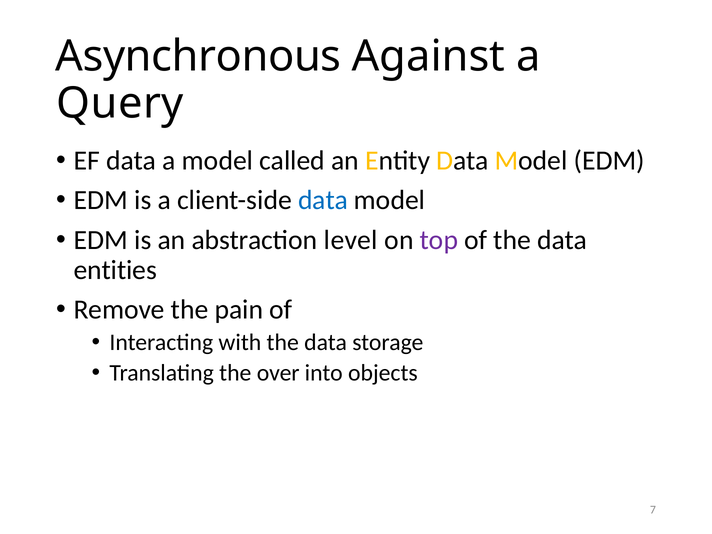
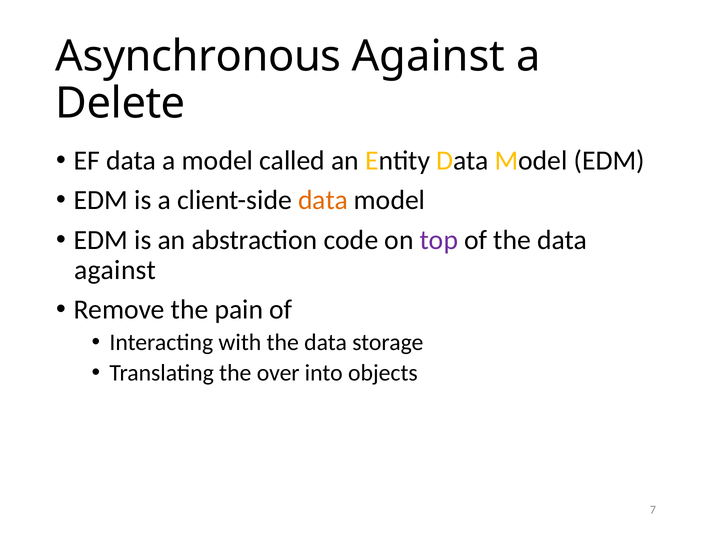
Query: Query -> Delete (120, 103)
data colour: blue -> orange (323, 200)
level: level -> code (351, 240)
entities: entities -> against (115, 270)
